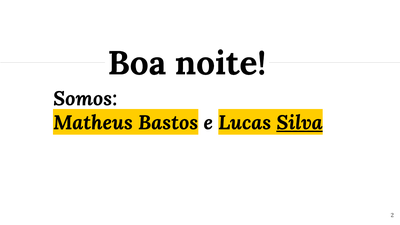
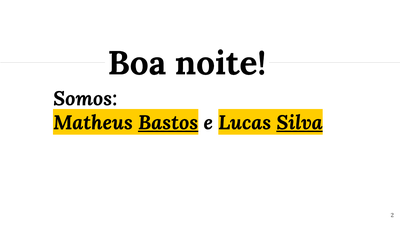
Bastos underline: none -> present (168, 123)
